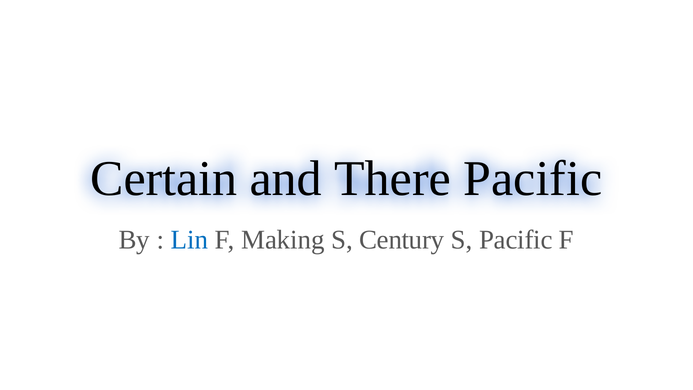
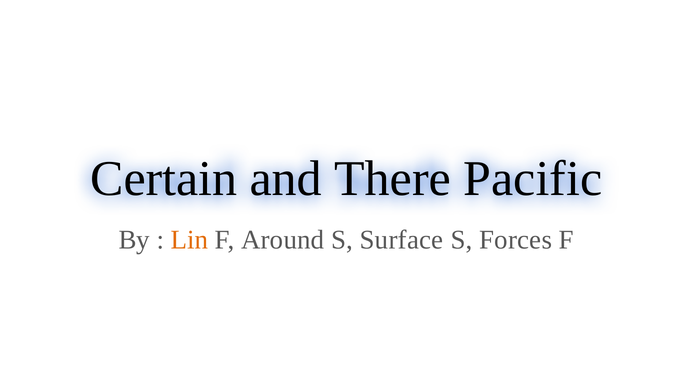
Lin colour: blue -> orange (189, 240)
Making: Making -> Around (283, 240)
Century: Century -> Surface (401, 240)
S Pacific: Pacific -> Forces (516, 240)
